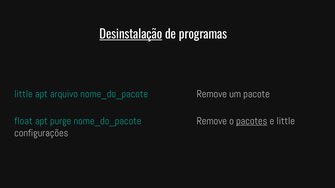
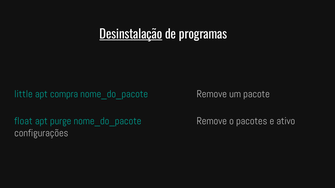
arquivo: arquivo -> compra (64, 94)
pacotes underline: present -> none (252, 121)
e little: little -> ativo (286, 121)
